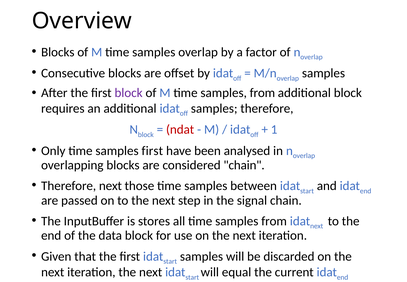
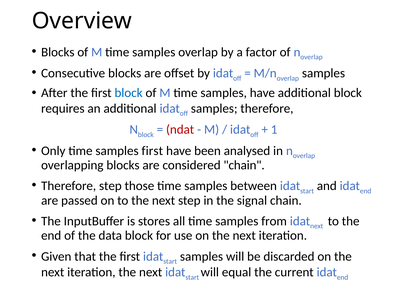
block colour: purple -> blue (129, 93)
M time samples from: from -> have (262, 93)
Therefore next: next -> step (110, 186)
